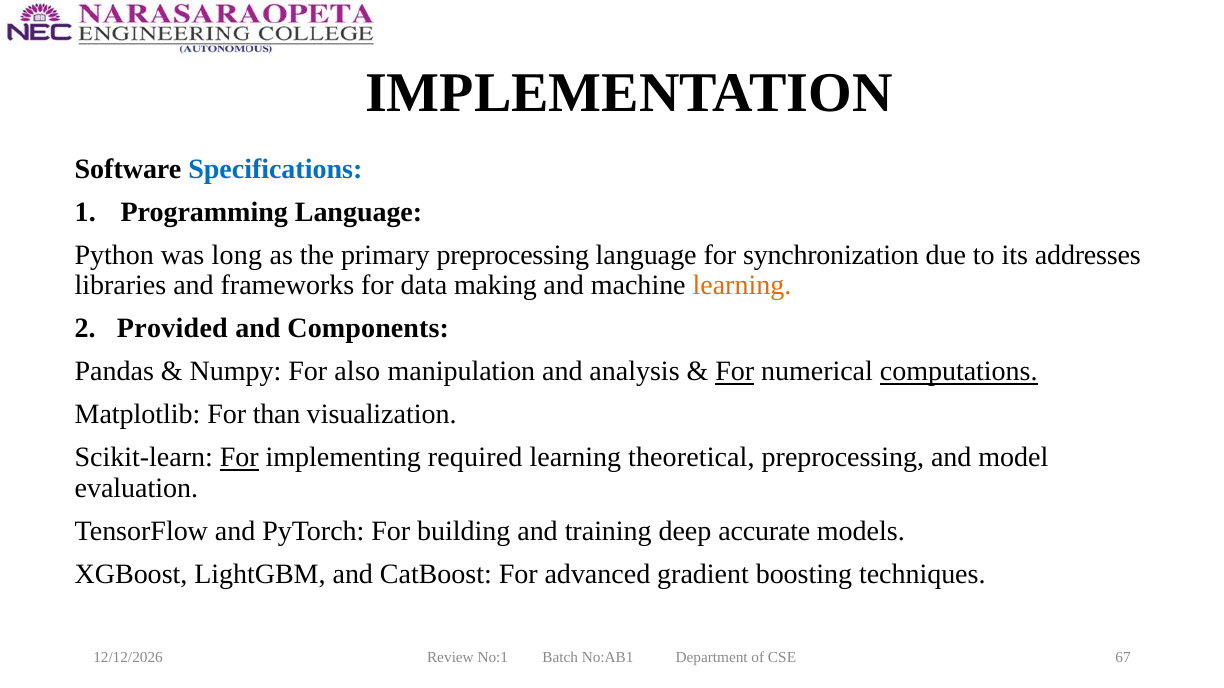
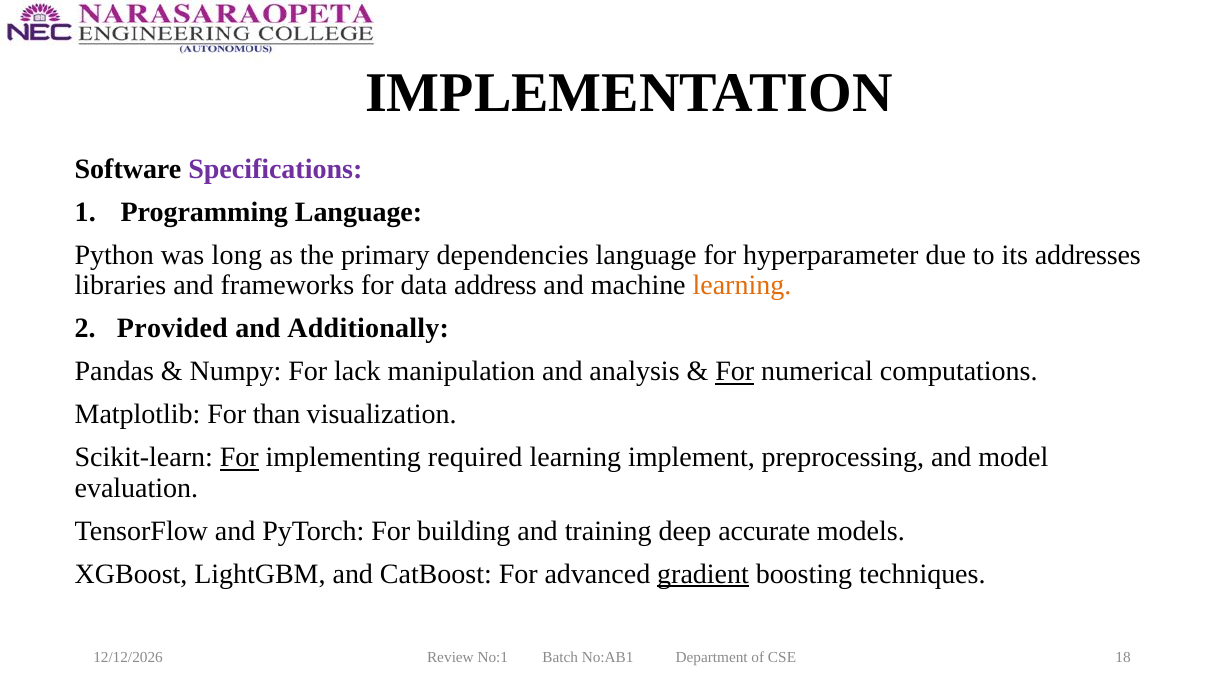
Specifications colour: blue -> purple (275, 169)
primary preprocessing: preprocessing -> dependencies (513, 256)
synchronization: synchronization -> hyperparameter (831, 256)
making: making -> address (495, 286)
Components: Components -> Additionally (368, 329)
also: also -> lack (357, 372)
computations underline: present -> none (959, 372)
theoretical: theoretical -> implement (691, 458)
gradient underline: none -> present (703, 574)
67: 67 -> 18 (1123, 657)
